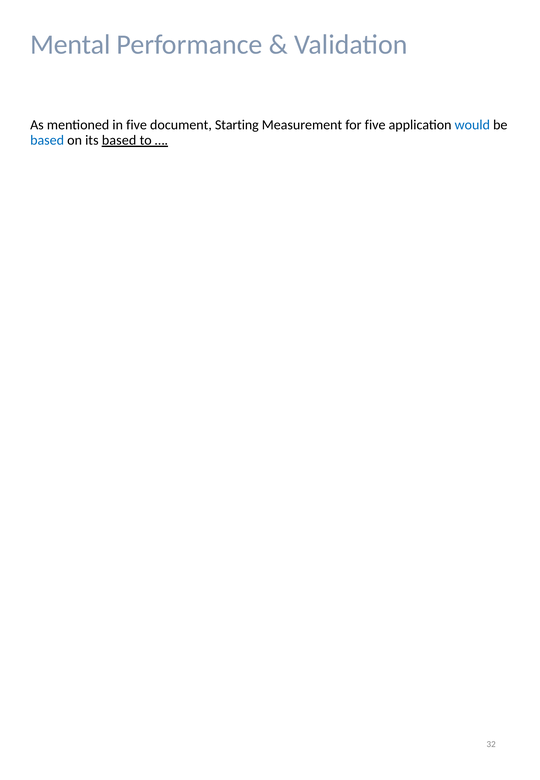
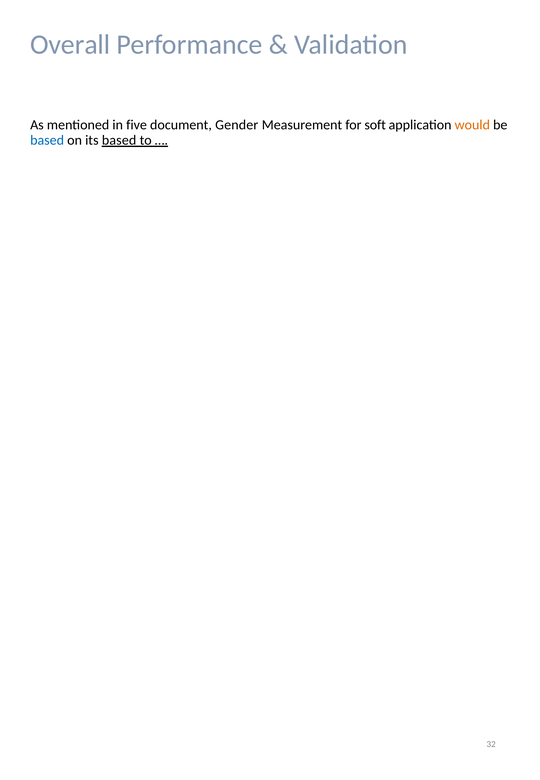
Mental: Mental -> Overall (70, 44)
Starting: Starting -> Gender (237, 125)
for five: five -> soft (375, 125)
would colour: blue -> orange (472, 125)
